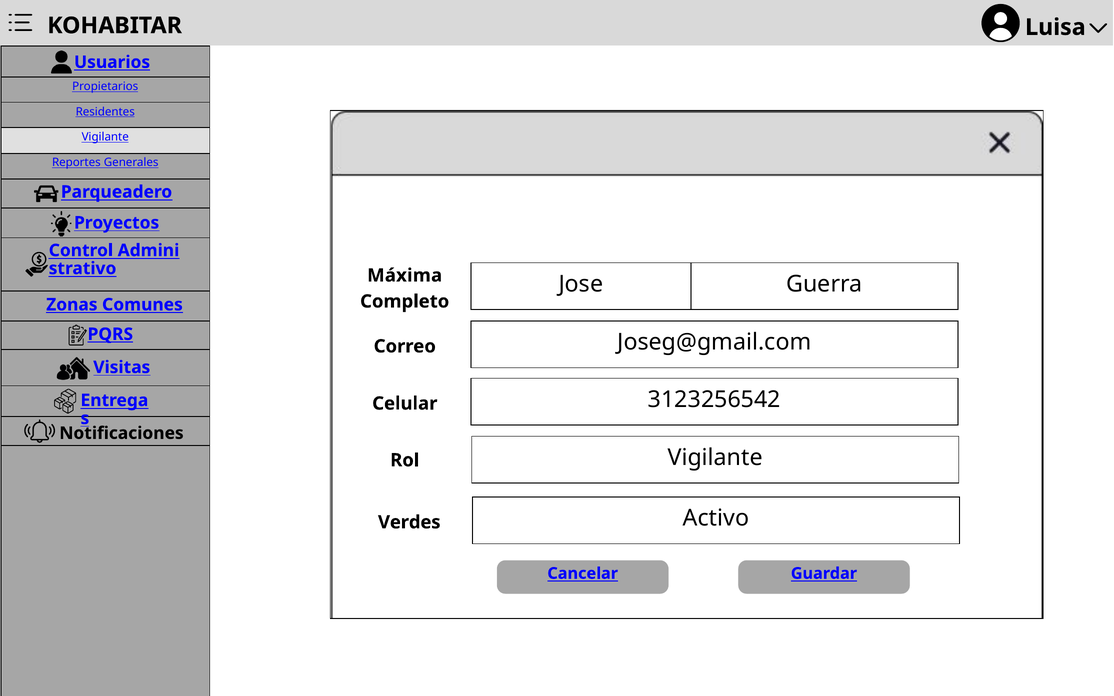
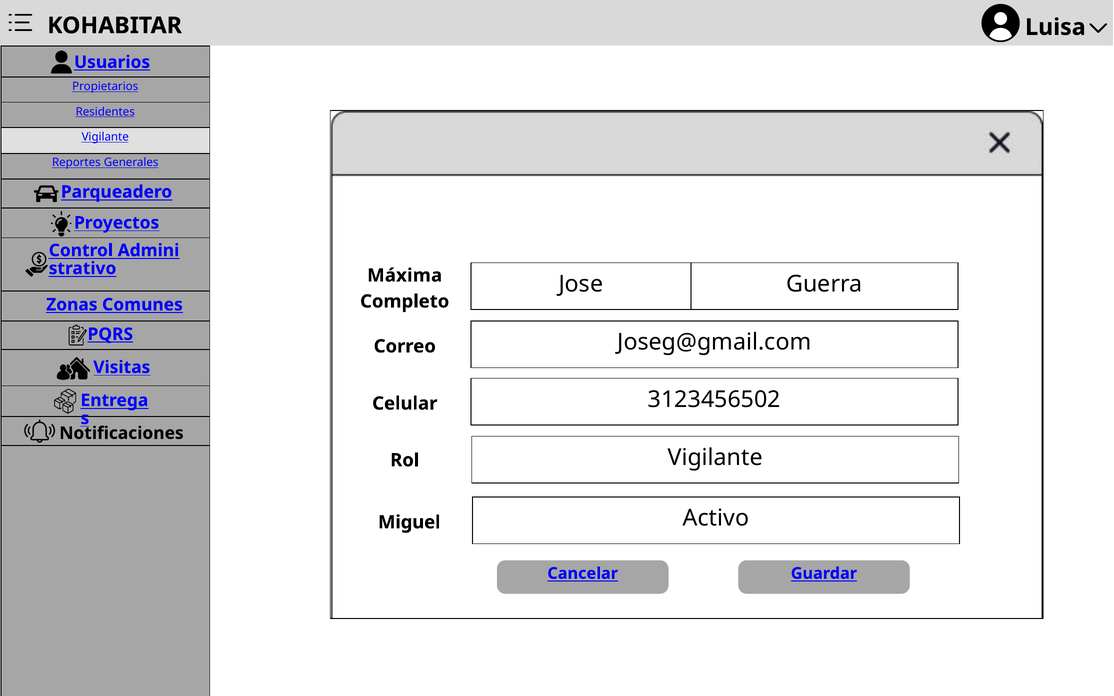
3123256542: 3123256542 -> 3123456502 (714, 400)
Verdes: Verdes -> Miguel (409, 522)
